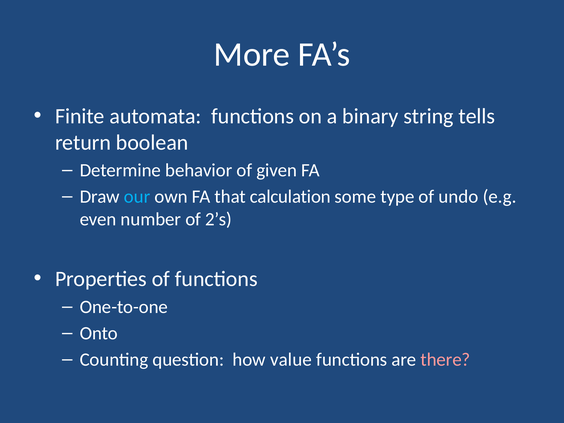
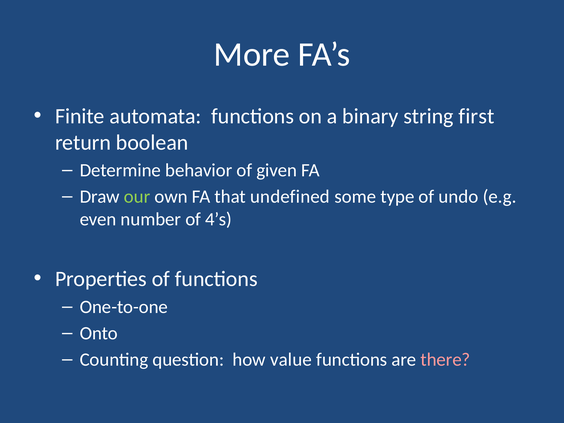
tells: tells -> first (477, 116)
our colour: light blue -> light green (137, 197)
calculation: calculation -> undefined (290, 197)
2’s: 2’s -> 4’s (218, 219)
